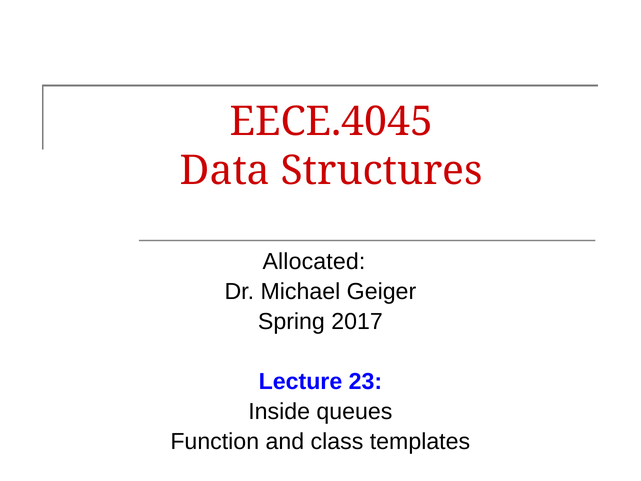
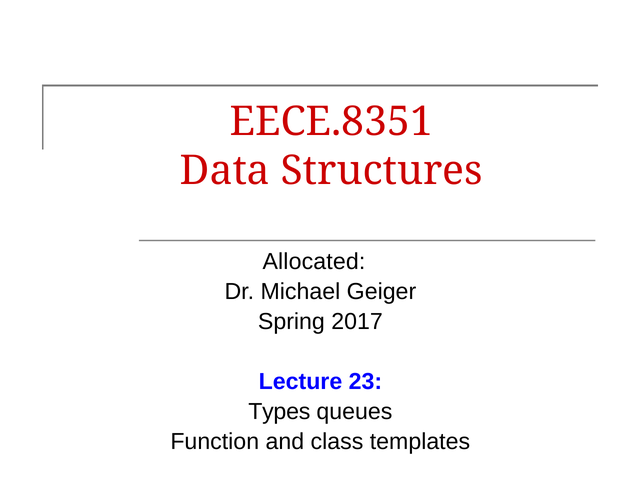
EECE.4045: EECE.4045 -> EECE.8351 (331, 121)
Inside: Inside -> Types (279, 411)
